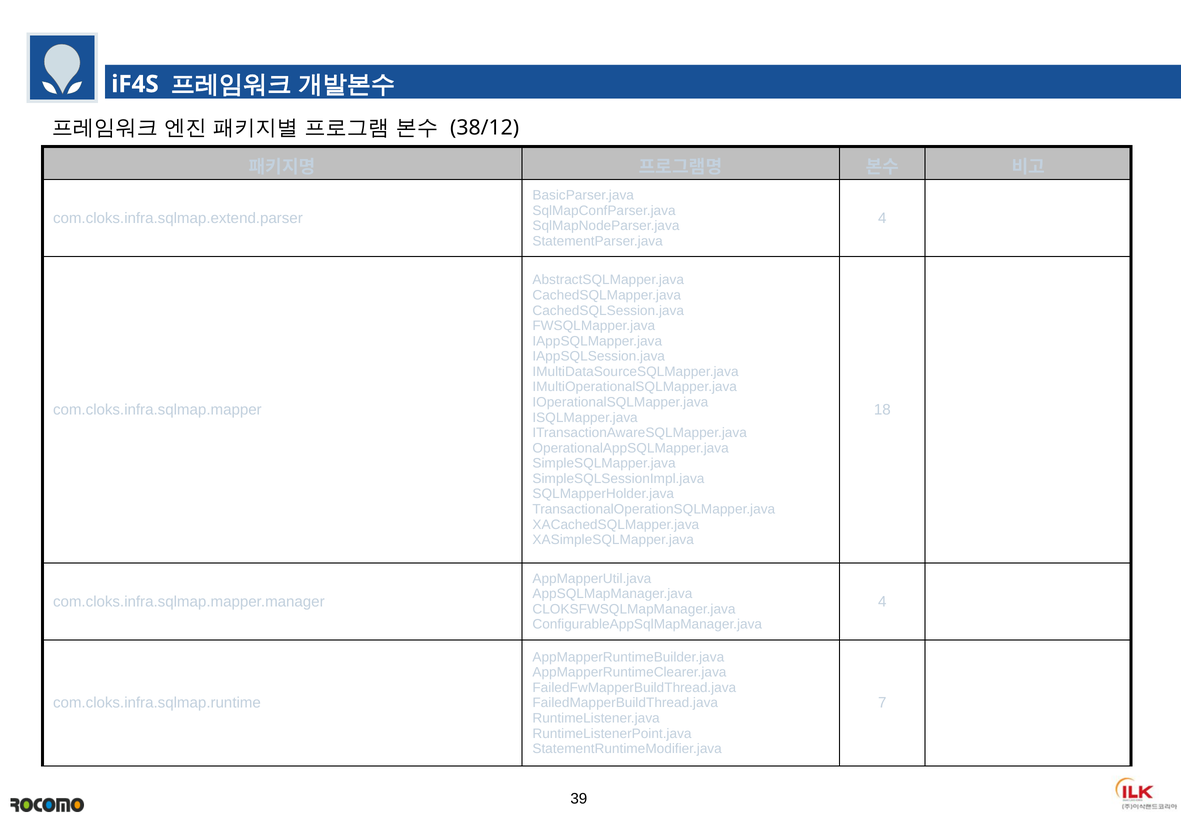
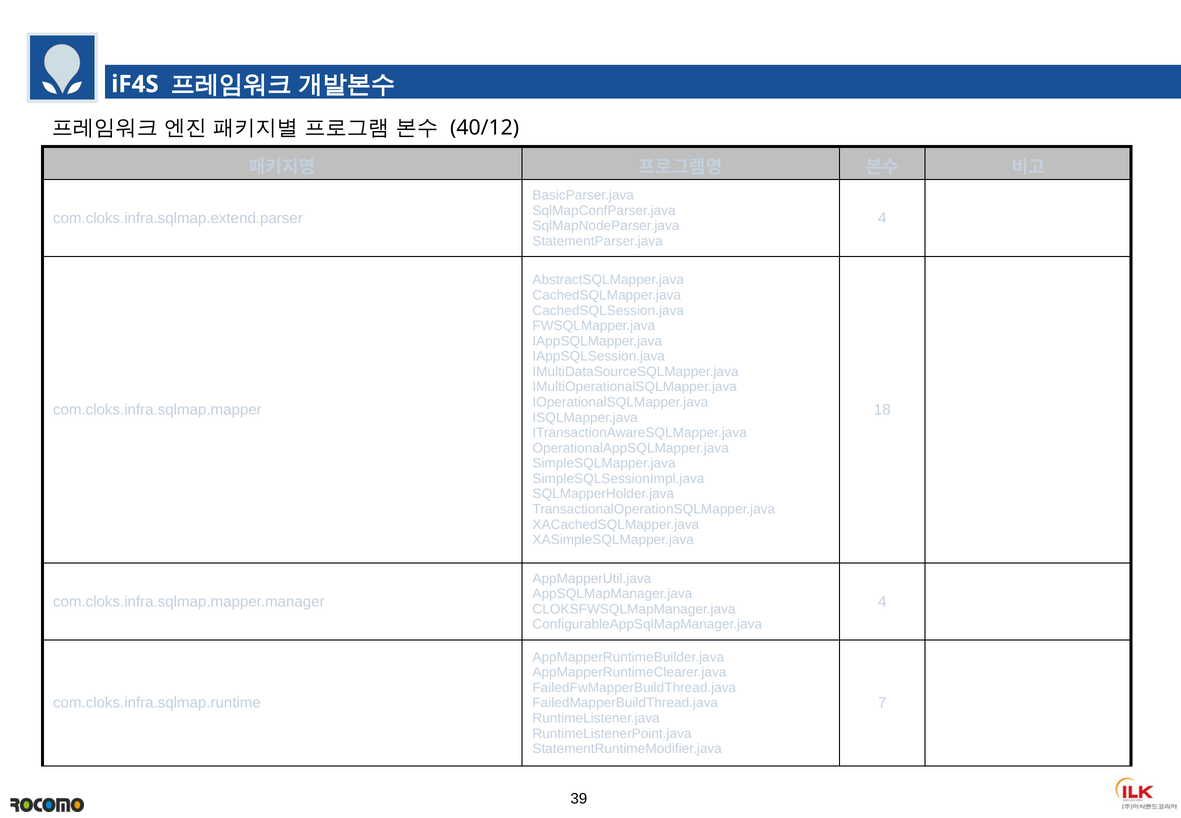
38/12: 38/12 -> 40/12 (485, 128)
